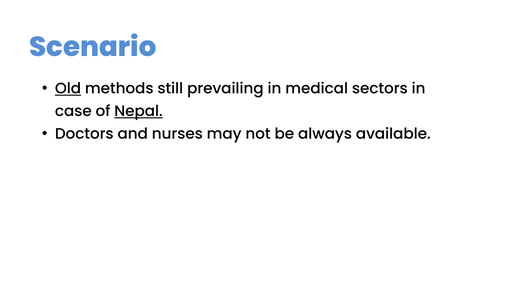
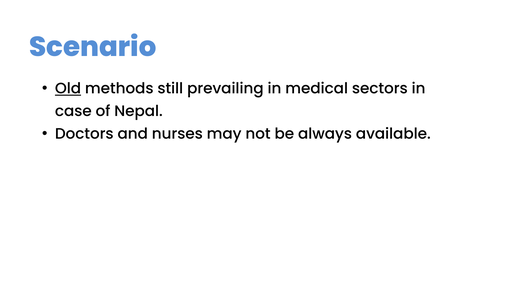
Nepal underline: present -> none (138, 111)
